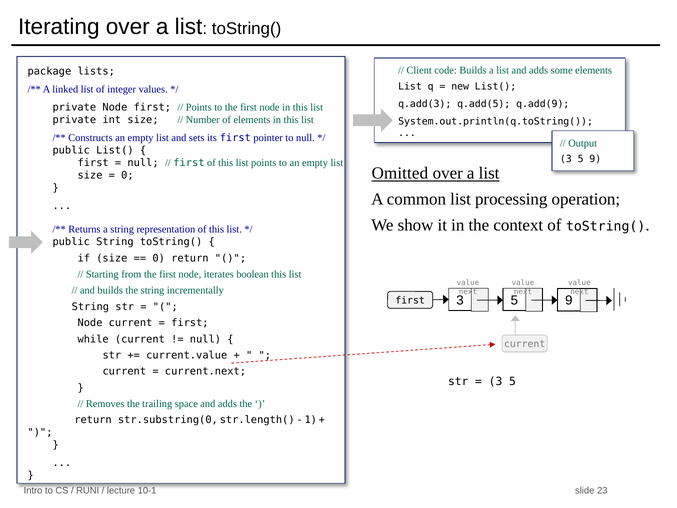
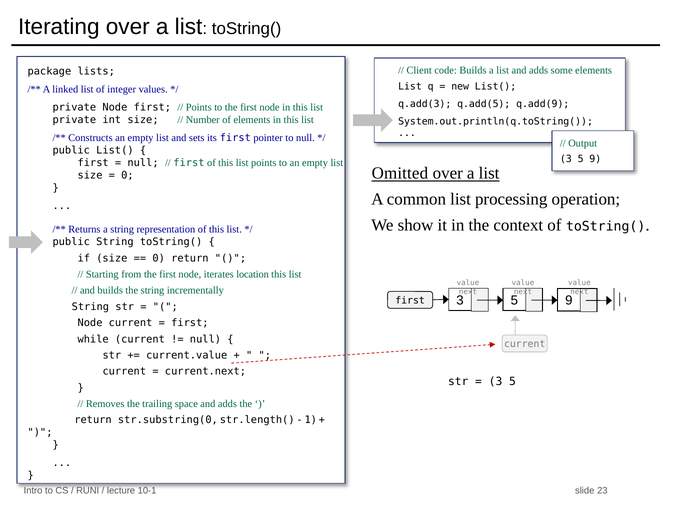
boolean: boolean -> location (253, 274)
